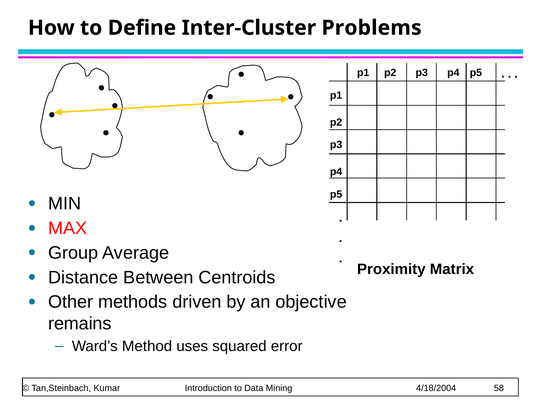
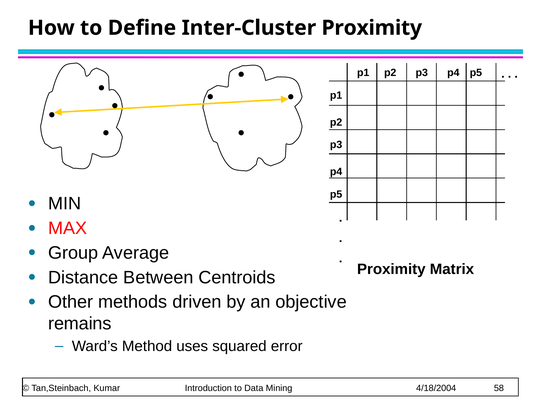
Inter-Cluster Problems: Problems -> Proximity (372, 28)
